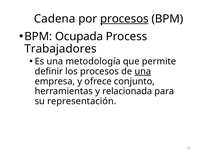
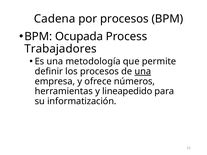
procesos underline: present -> none (124, 19)
conjunto: conjunto -> números (134, 81)
relacionada: relacionada -> lineapedido (127, 91)
representación: representación -> informatización (82, 101)
